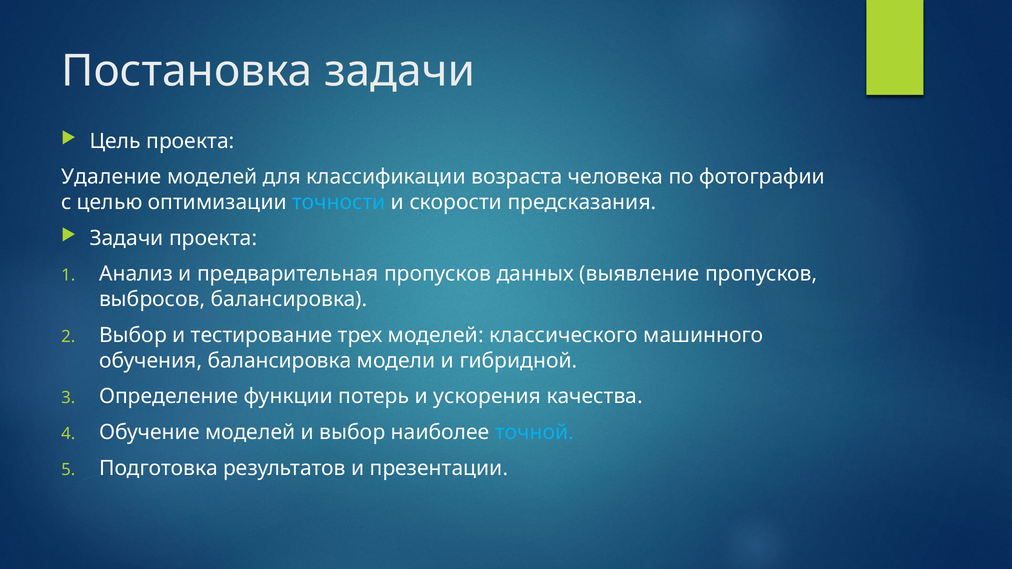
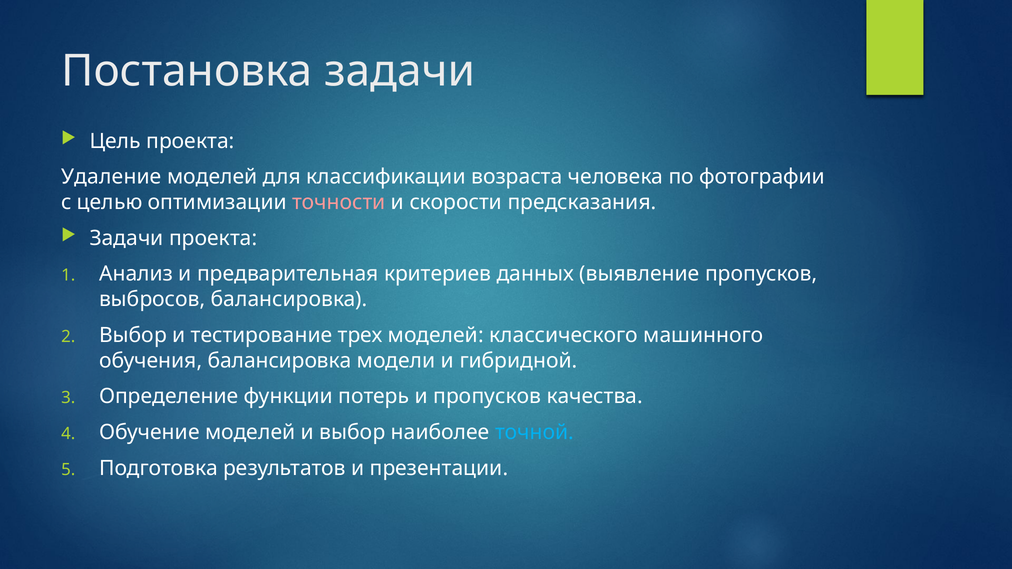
точности colour: light blue -> pink (339, 202)
предварительная пропусков: пропусков -> критериев (438, 274)
и ускорения: ускорения -> пропусков (487, 397)
